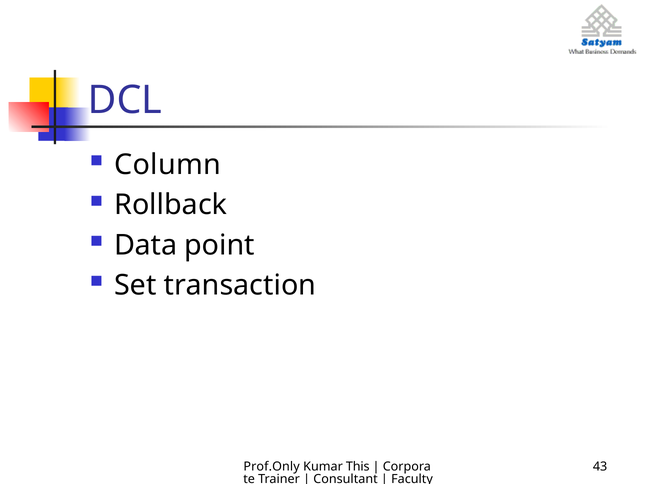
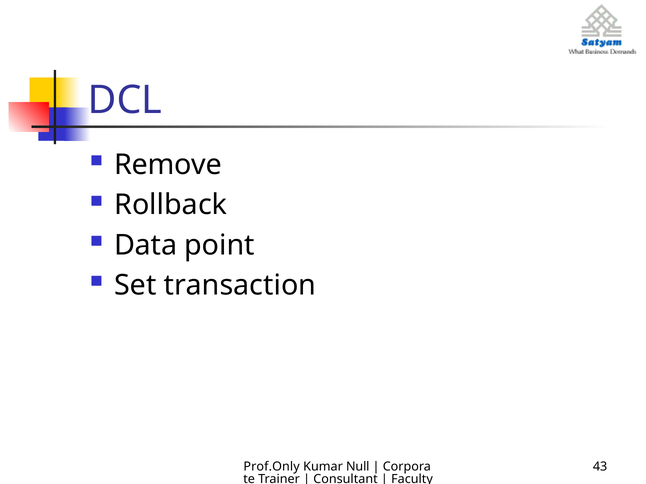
Column: Column -> Remove (168, 165)
This: This -> Null (358, 467)
